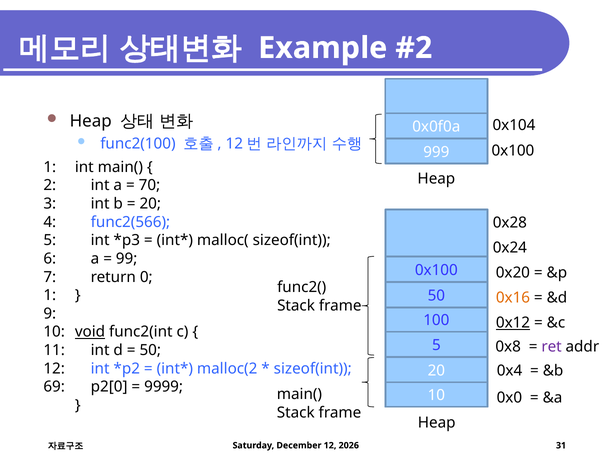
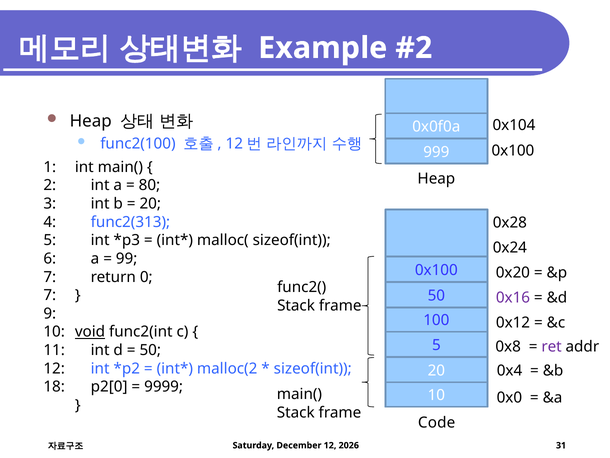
70: 70 -> 80 (149, 185)
func2(566: func2(566 -> func2(313 (130, 222)
1: 1 -> 7 (50, 295)
0x16 colour: orange -> purple (513, 297)
0x12 underline: present -> none (513, 322)
69: 69 -> 18 (54, 386)
Heap: Heap -> Code (437, 422)
